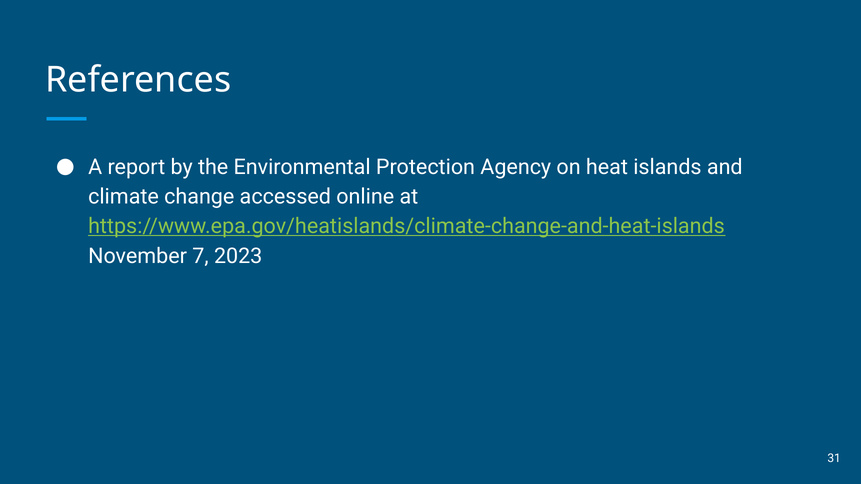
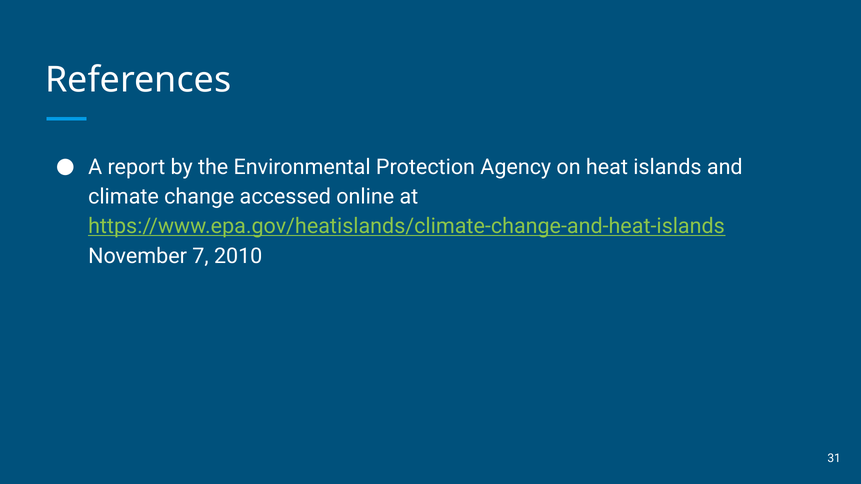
2023: 2023 -> 2010 (238, 256)
